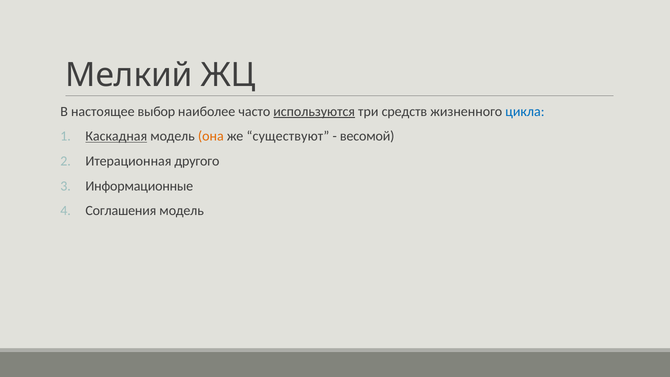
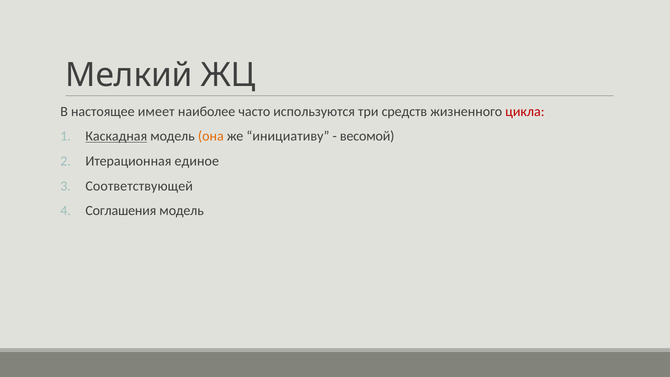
выбор: выбор -> имеет (156, 111)
используются underline: present -> none (314, 111)
цикла colour: blue -> red (525, 111)
существуют: существуют -> инициативу (288, 136)
другого: другого -> единое (197, 161)
Информационные: Информационные -> Соответствующей (139, 186)
